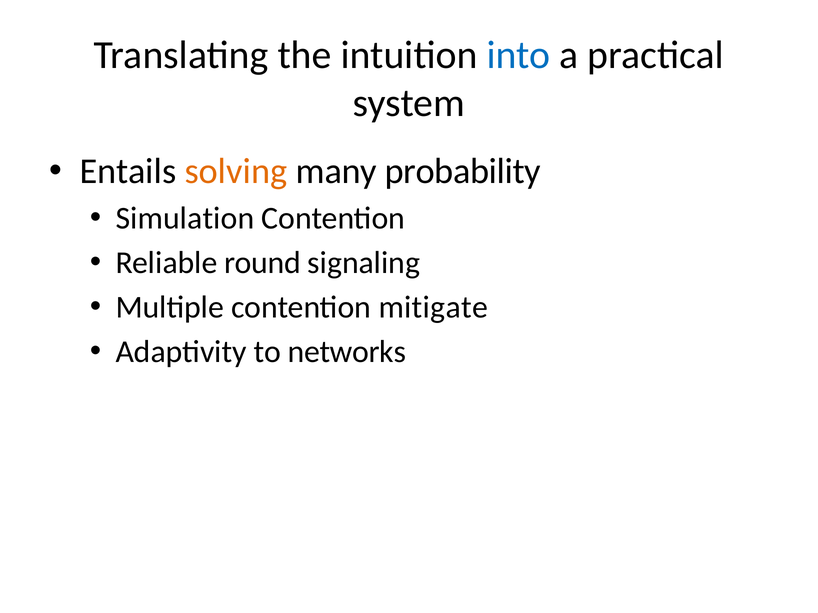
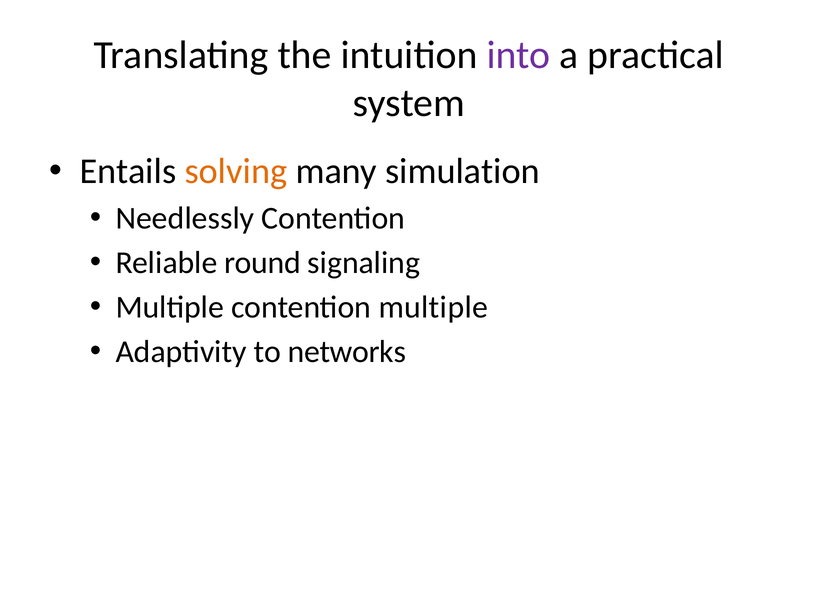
into colour: blue -> purple (518, 55)
probability: probability -> simulation (463, 172)
Simulation: Simulation -> Needlessly (185, 219)
contention mitigate: mitigate -> multiple (433, 308)
